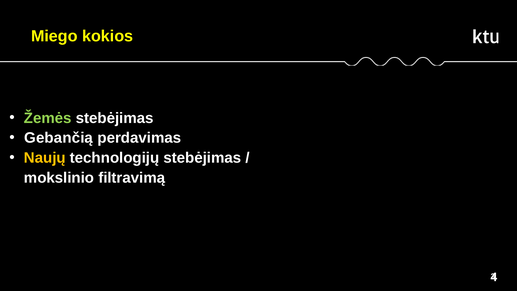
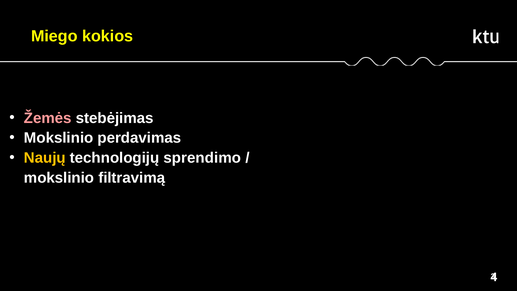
Žemės colour: light green -> pink (48, 118)
Gebančią: Gebančią -> Mokslinio (59, 138)
technologijų stebėjimas: stebėjimas -> sprendimo (202, 158)
